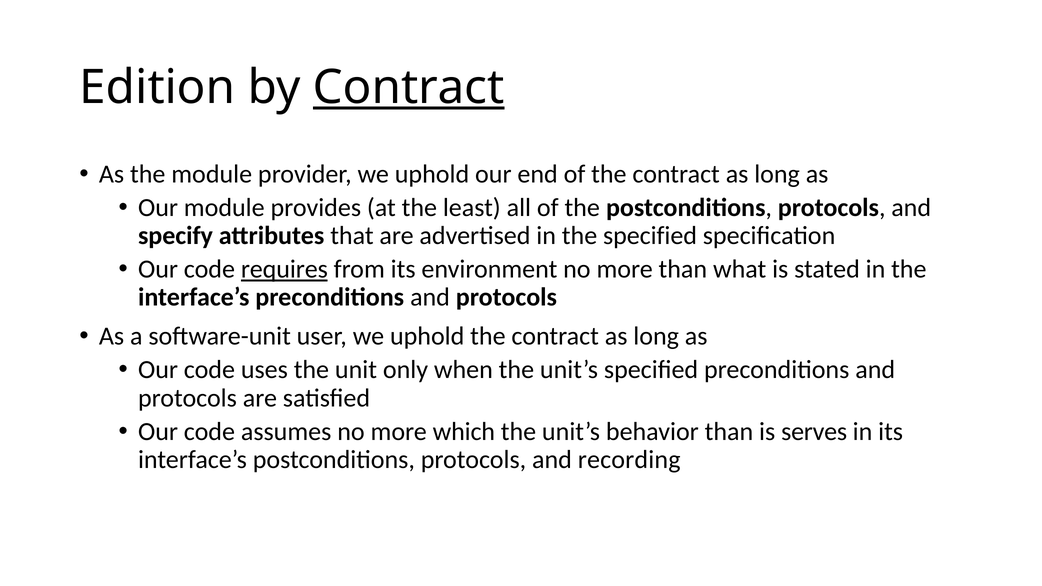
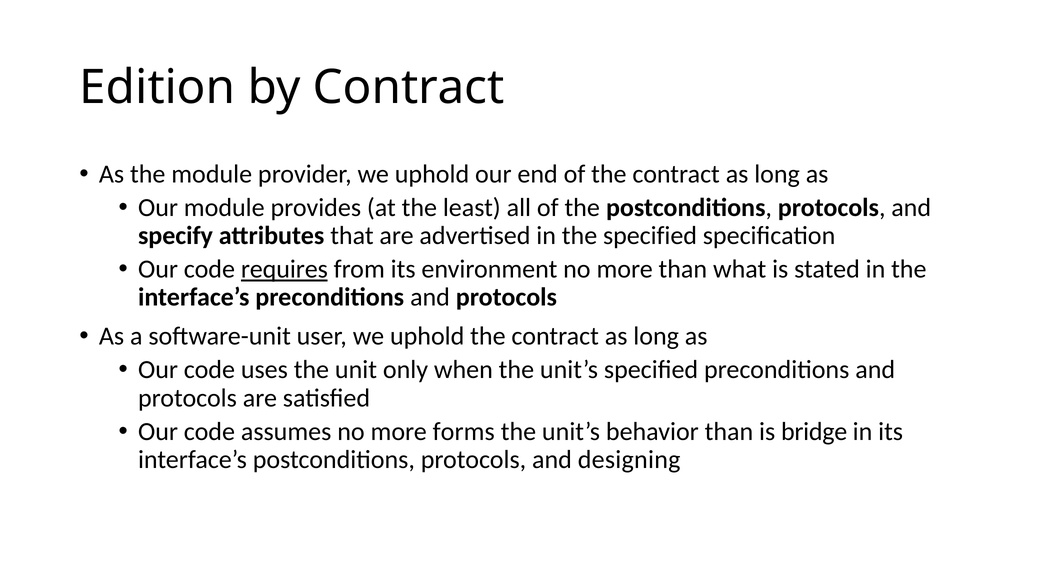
Contract underline: present -> none (409, 88)
which: which -> forms (464, 432)
serves: serves -> bridge (814, 432)
recording: recording -> designing (629, 460)
